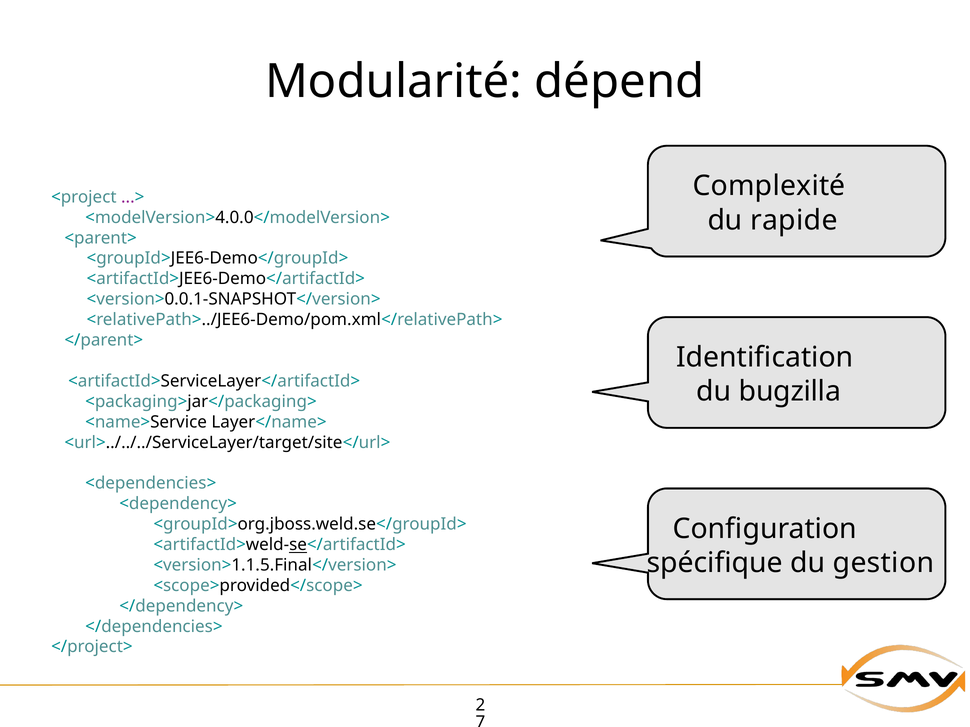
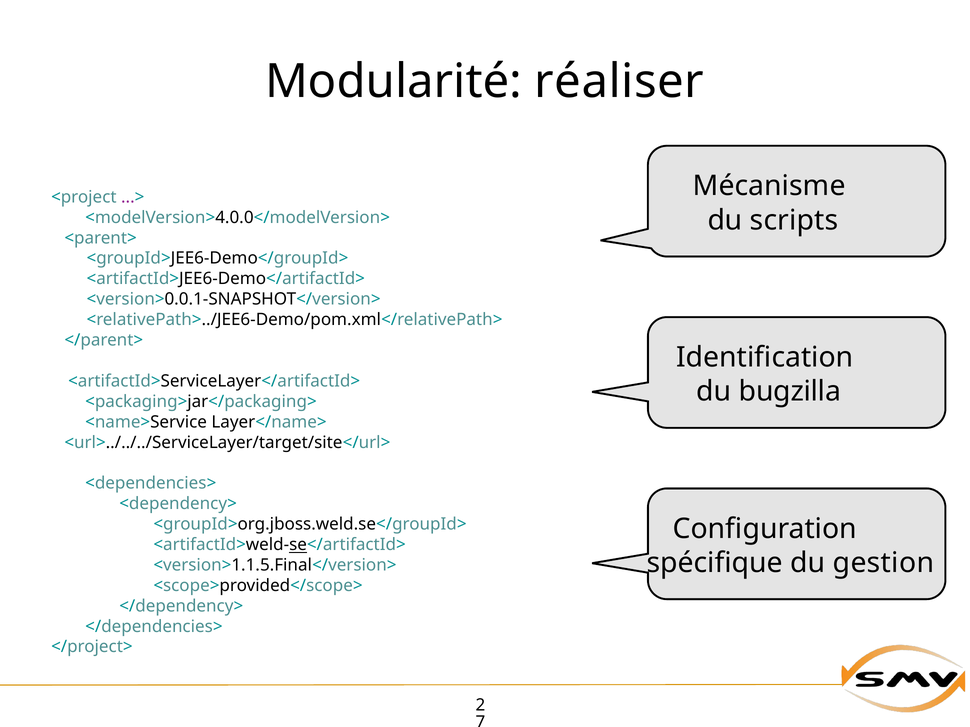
dépend: dépend -> réaliser (619, 81)
Complexité: Complexité -> Mécanisme (769, 186)
rapide: rapide -> scripts (794, 220)
